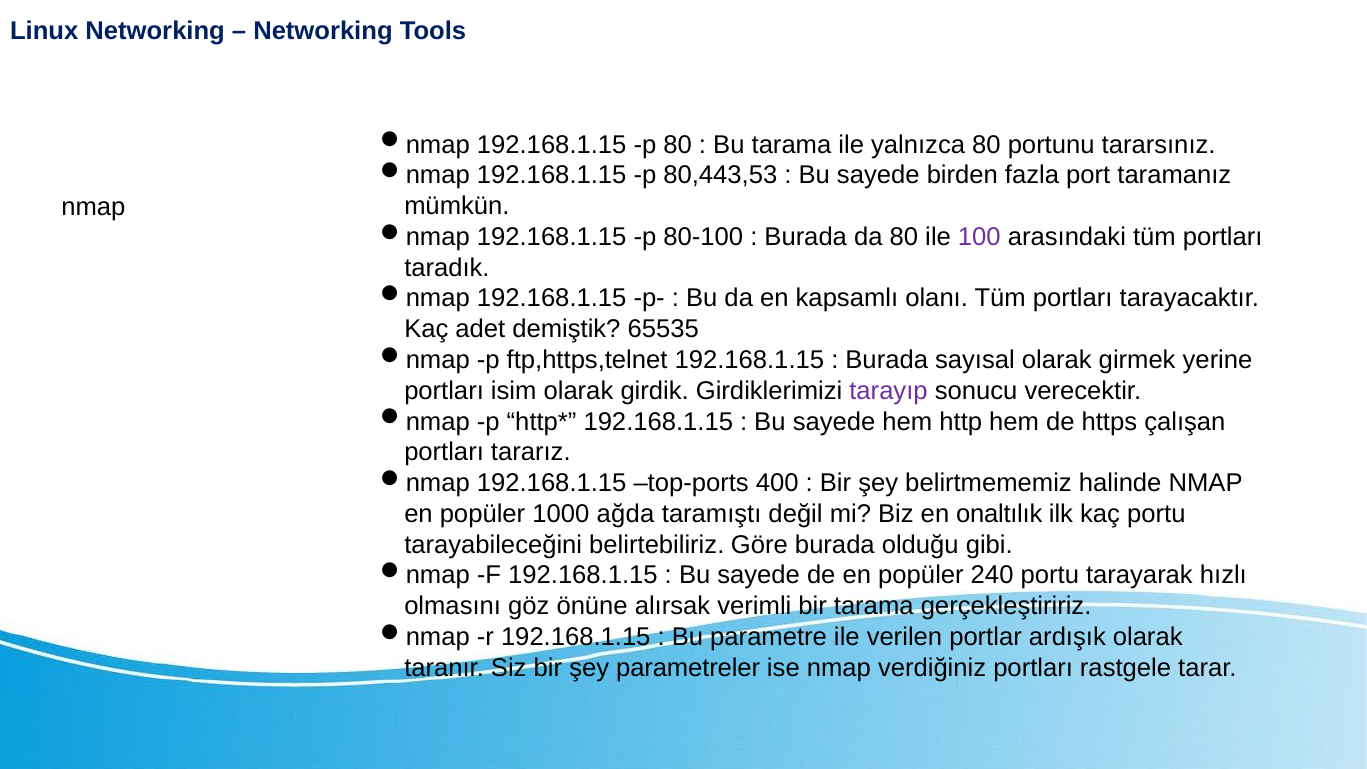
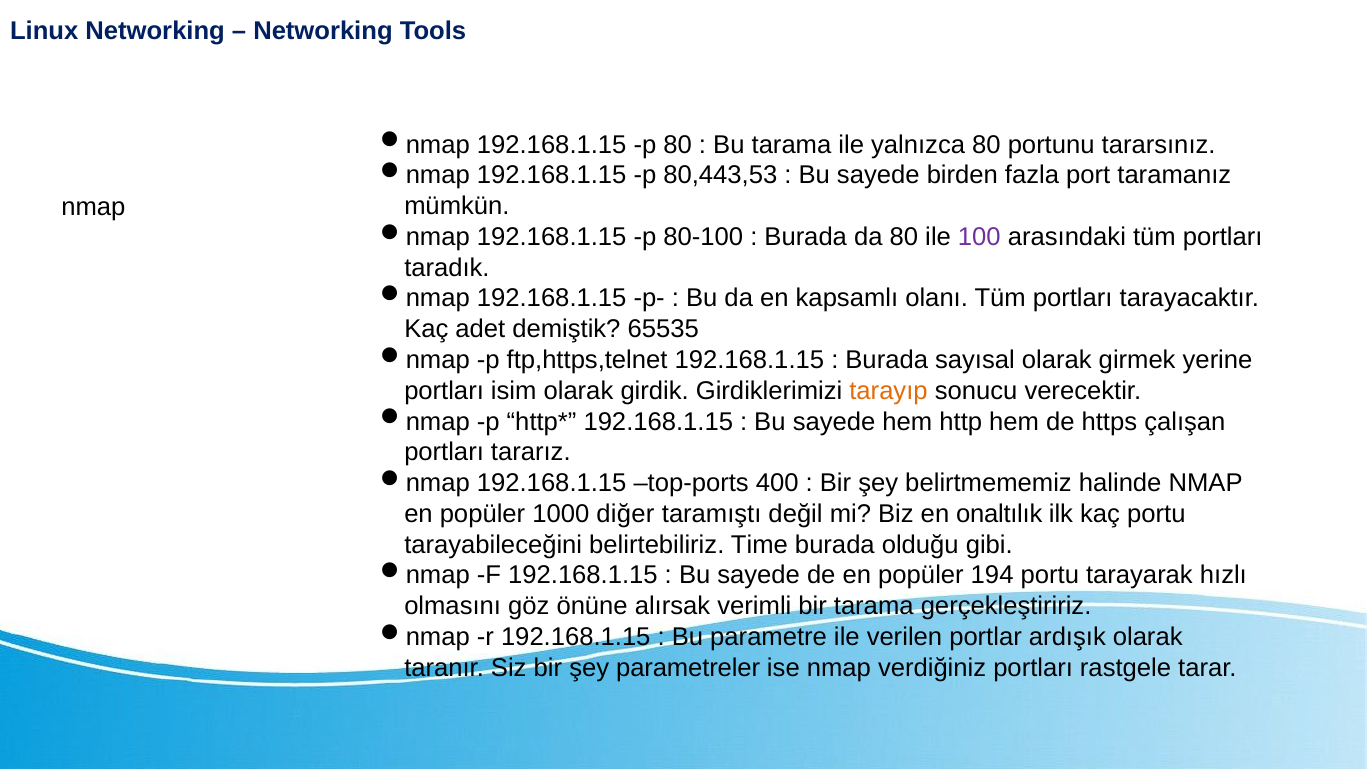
tarayıp colour: purple -> orange (889, 391)
ağda: ağda -> diğer (625, 514)
Göre: Göre -> Time (759, 545)
240: 240 -> 194 (992, 575)
